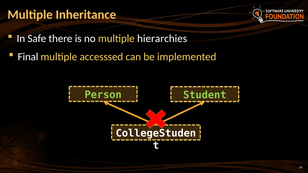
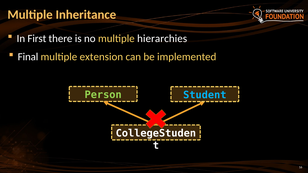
Safe: Safe -> First (37, 39)
accesssed: accesssed -> extension (101, 57)
Student colour: light green -> light blue (205, 95)
